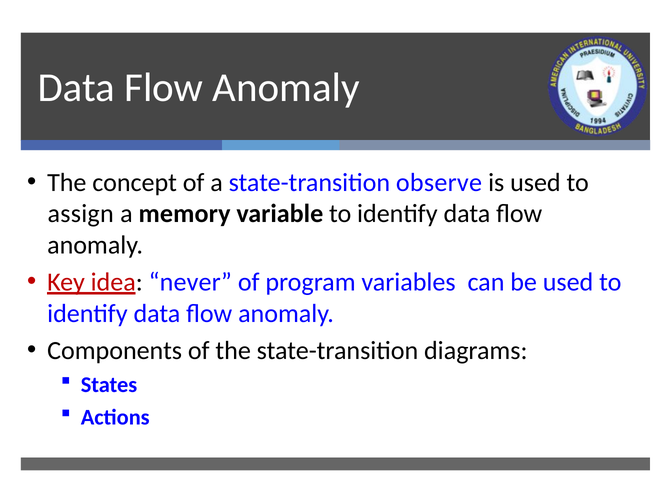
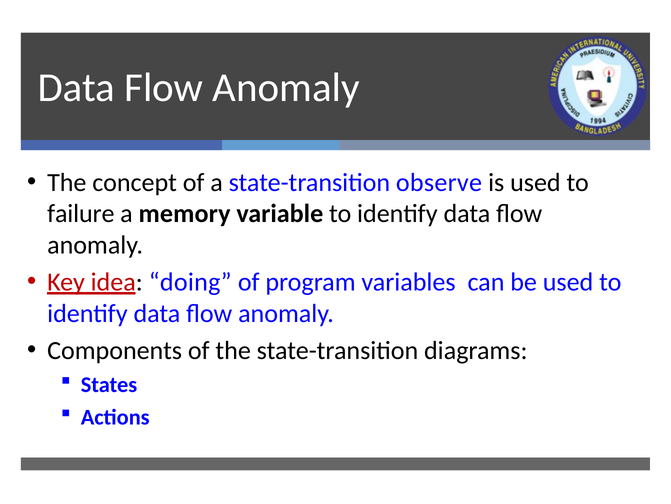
assign: assign -> failure (81, 214)
never: never -> doing (190, 282)
